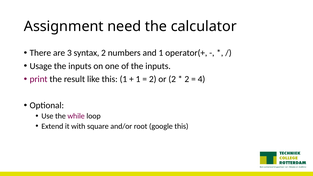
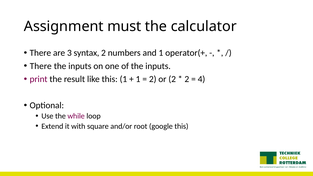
need: need -> must (124, 26)
Usage: Usage -> There (41, 66)
